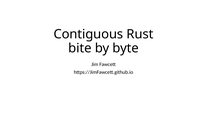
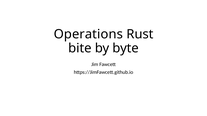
Contiguous: Contiguous -> Operations (88, 34)
